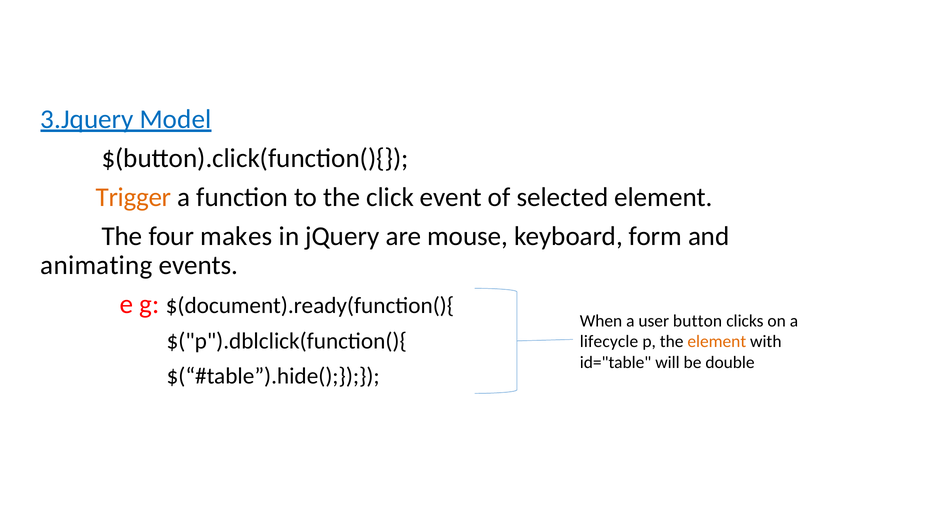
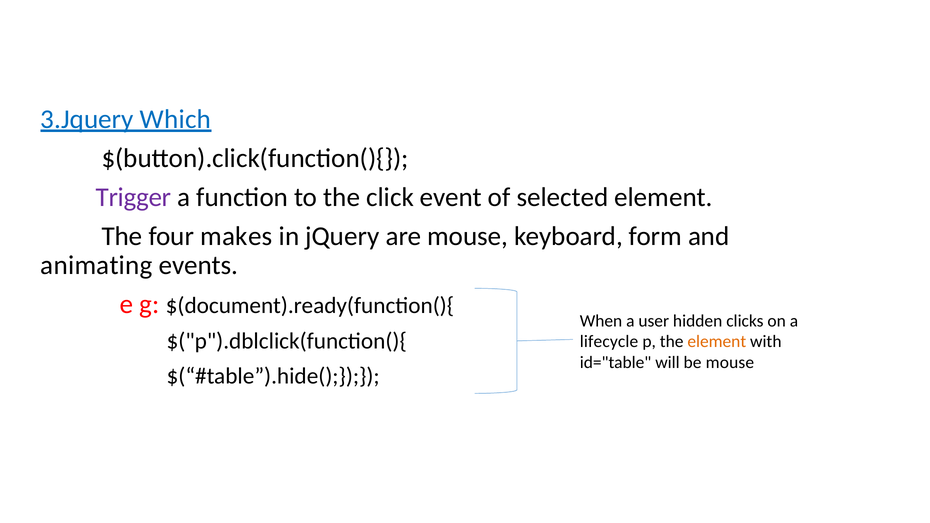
Model: Model -> Which (175, 119)
Trigger colour: orange -> purple (133, 197)
button: button -> hidden (698, 321)
be double: double -> mouse (730, 363)
